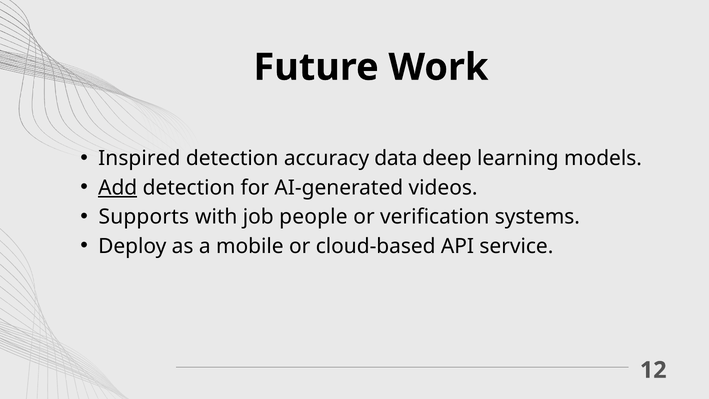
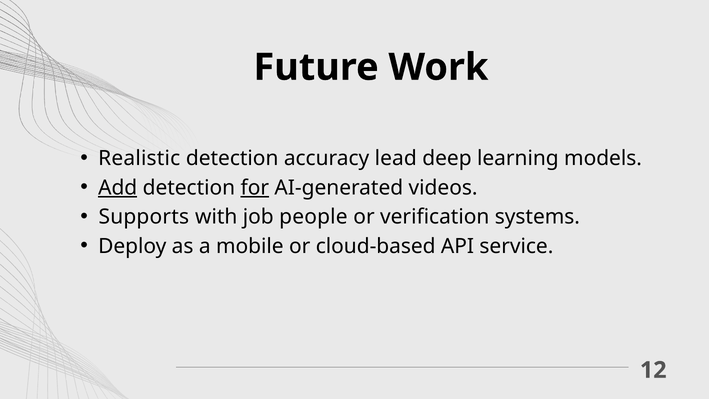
Inspired: Inspired -> Realistic (139, 158)
data: data -> lead (396, 158)
for underline: none -> present (255, 188)
